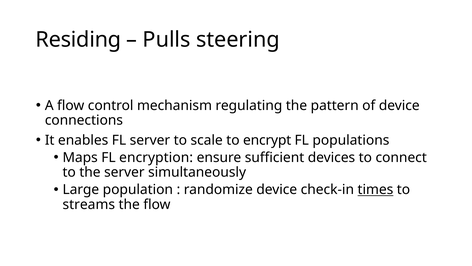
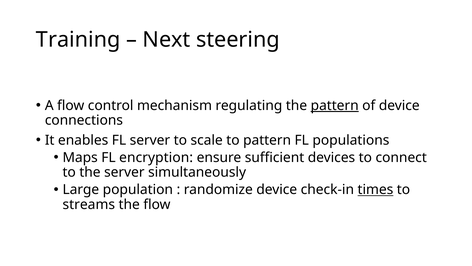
Residing: Residing -> Training (78, 40)
Pulls: Pulls -> Next (167, 40)
pattern underline: none -> present (335, 105)
to encrypt: encrypt -> pattern (267, 140)
